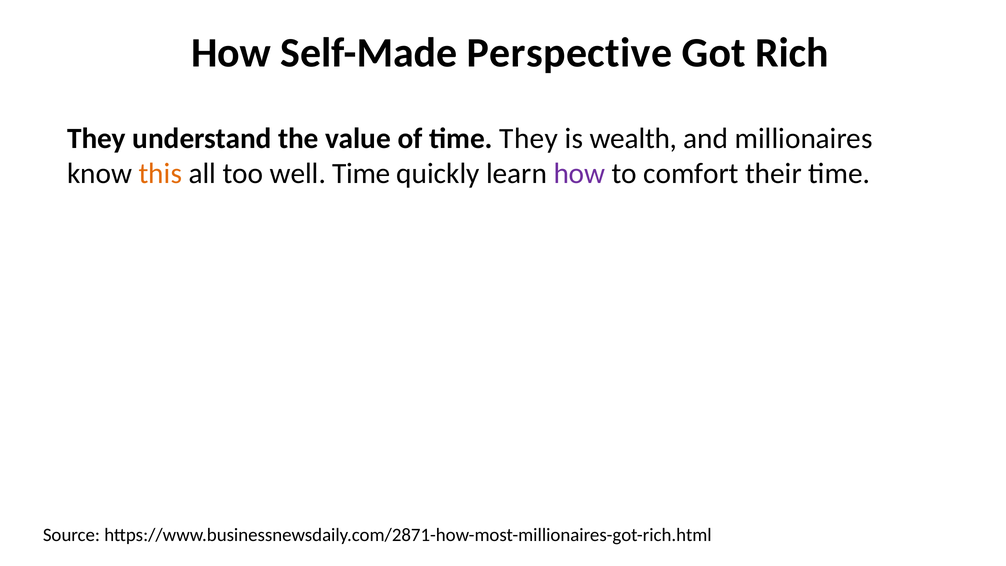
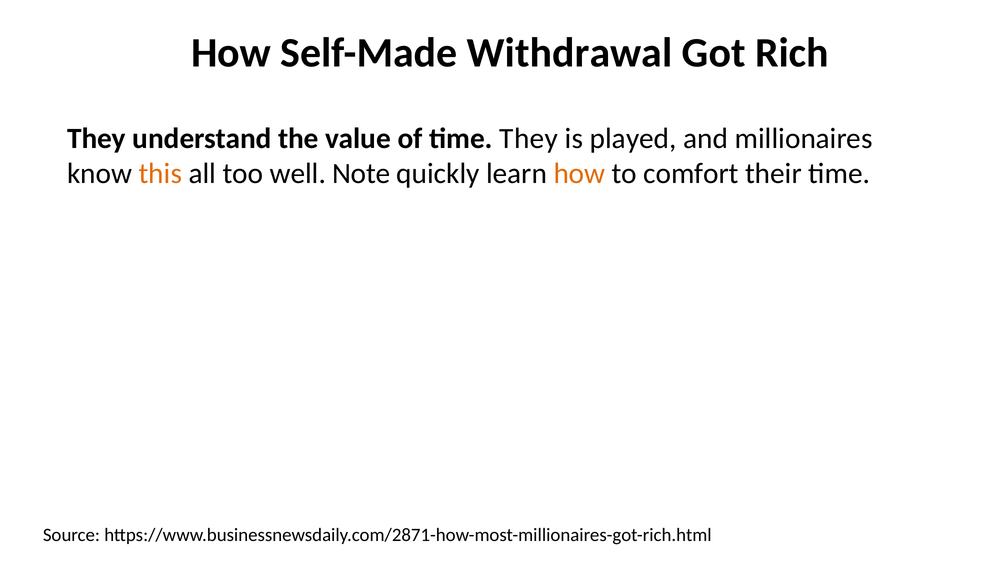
Perspective: Perspective -> Withdrawal (570, 53)
wealth: wealth -> played (633, 138)
well Time: Time -> Note (361, 174)
how colour: purple -> orange (580, 174)
